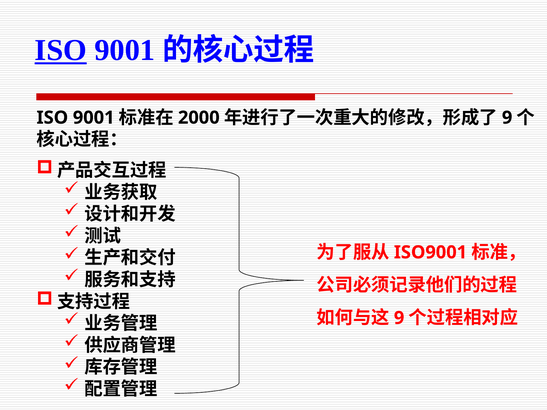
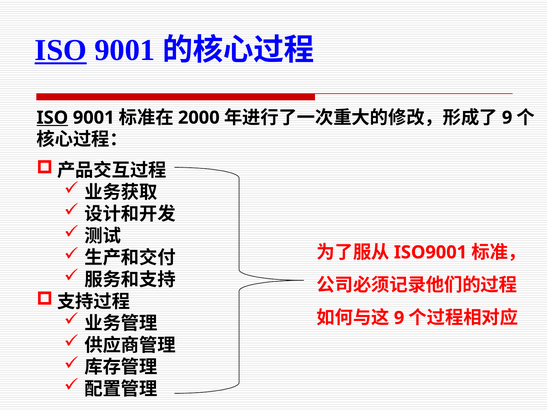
ISO underline: none -> present (52, 118)
